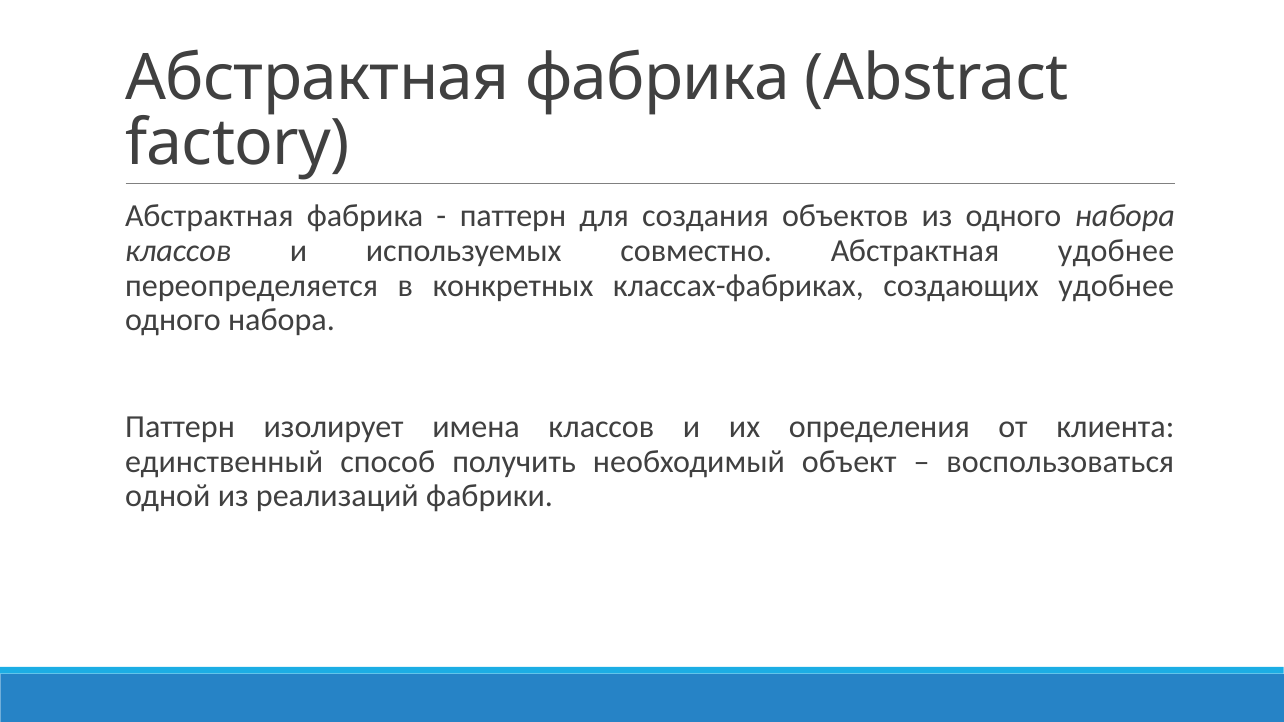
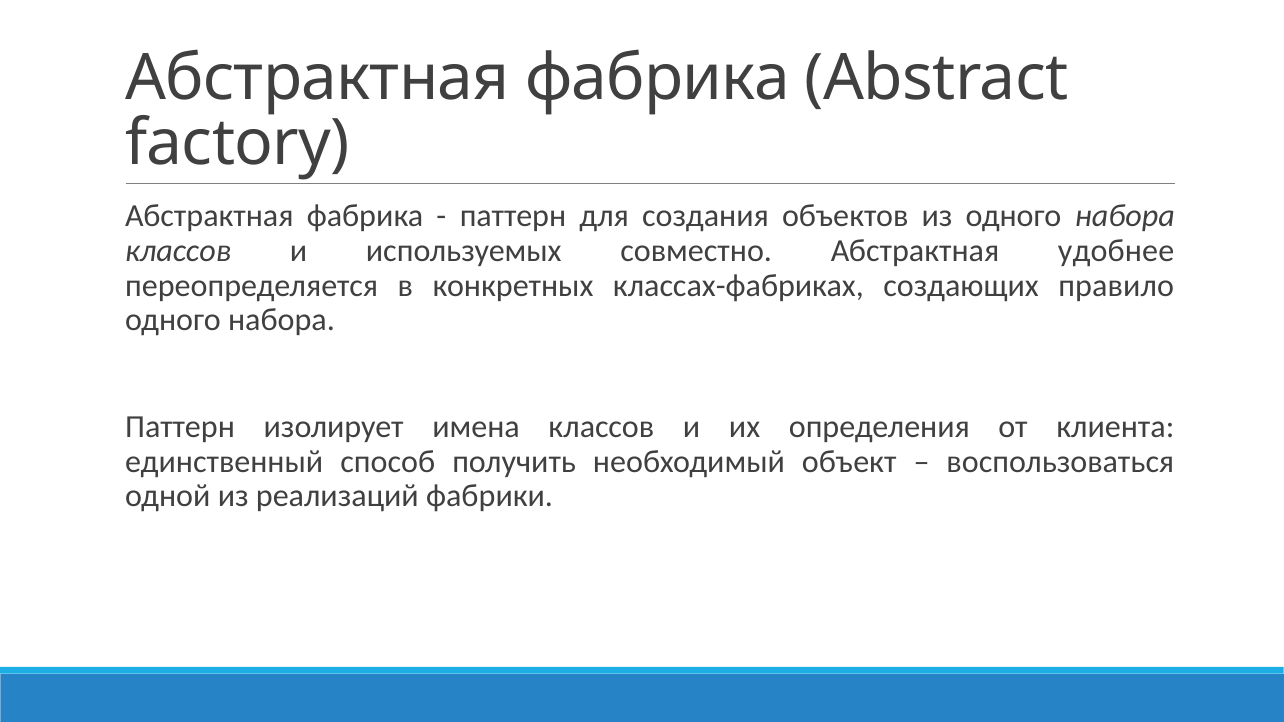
создающих удобнее: удобнее -> правило (1116, 286)
